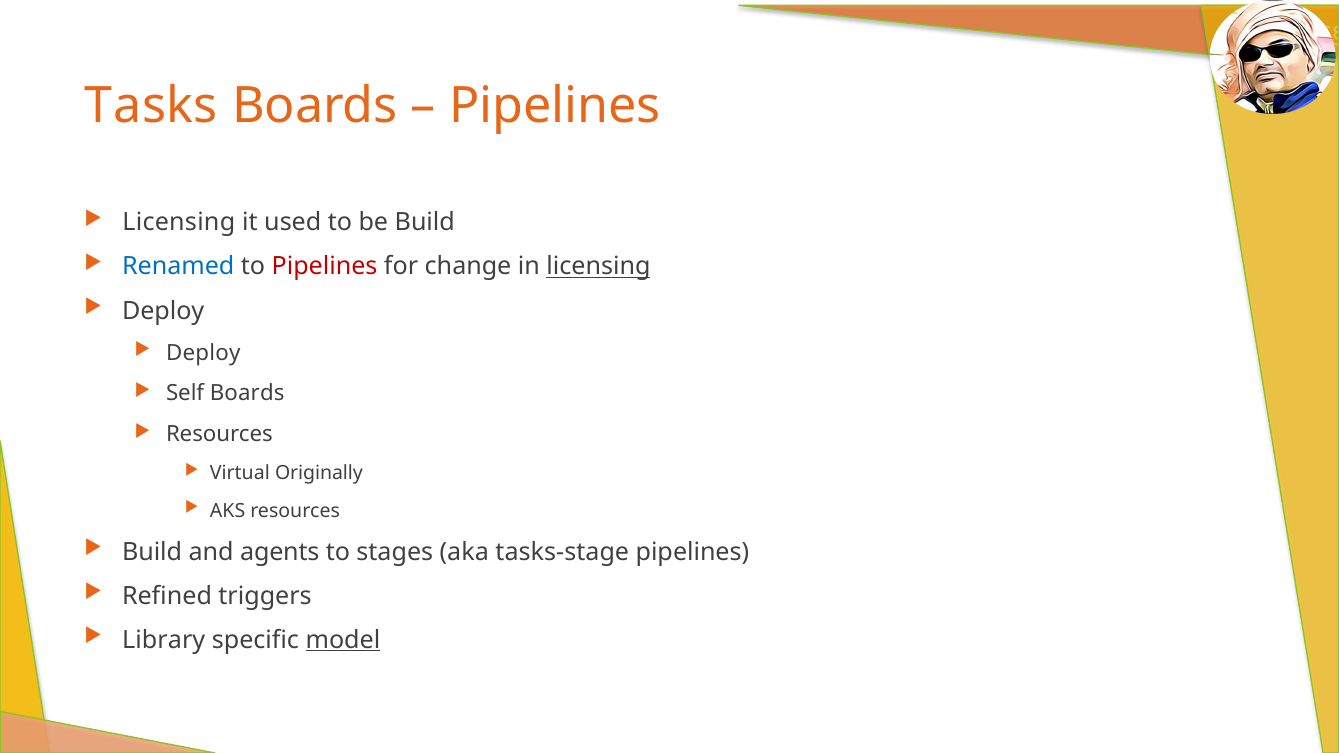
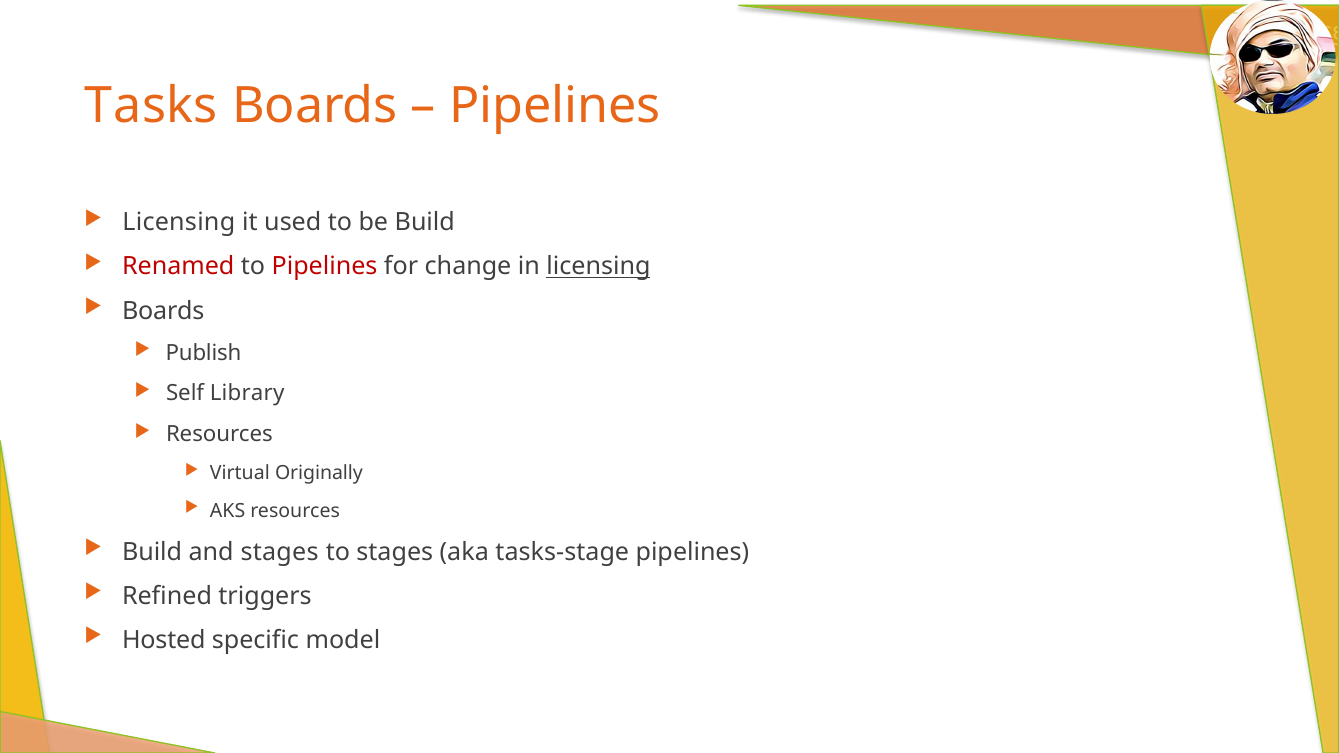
Renamed colour: blue -> red (178, 267)
Deploy: Deploy -> Boards (163, 311)
Deploy: Deploy -> Publish (203, 353)
Self Boards: Boards -> Library (247, 394)
and agents: agents -> stages (280, 552)
Library: Library -> Hosted (164, 640)
model underline: present -> none (343, 640)
